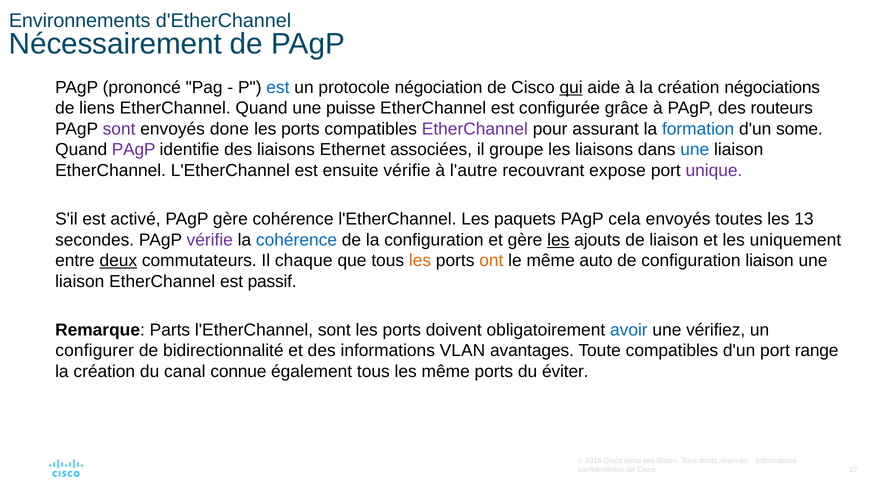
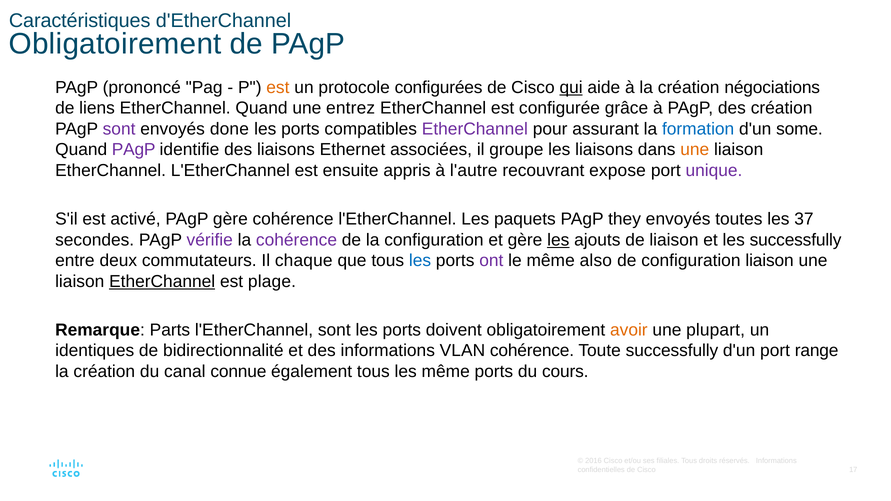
Environnements: Environnements -> Caractéristiques (80, 21)
Nécessairement: Nécessairement -> Obligatoirement (115, 44)
est colour: blue -> orange (278, 87)
négociation: négociation -> configurées (439, 87)
puisse: puisse -> entrez (351, 108)
des routeurs: routeurs -> création (782, 108)
une colour: blue -> orange (695, 150)
ensuite vérifie: vérifie -> appris (407, 171)
cela: cela -> they (625, 219)
13: 13 -> 37 (804, 219)
cohérence colour: blue -> purple (296, 240)
les uniquement: uniquement -> successfully (796, 240)
deux underline: present -> none (118, 261)
les colour: orange -> blue (420, 261)
ont colour: orange -> purple (491, 261)
auto: auto -> also (596, 261)
EtherChannel underline: none -> present (162, 282)
passif: passif -> plage (272, 282)
avoir colour: blue -> orange (629, 330)
vérifiez: vérifiez -> plupart (716, 330)
configurer: configurer -> identiques (95, 351)
VLAN avantages: avantages -> cohérence (532, 351)
Toute compatibles: compatibles -> successfully (672, 351)
éviter: éviter -> cours (565, 372)
